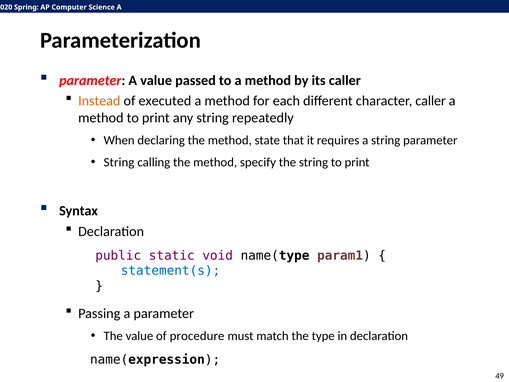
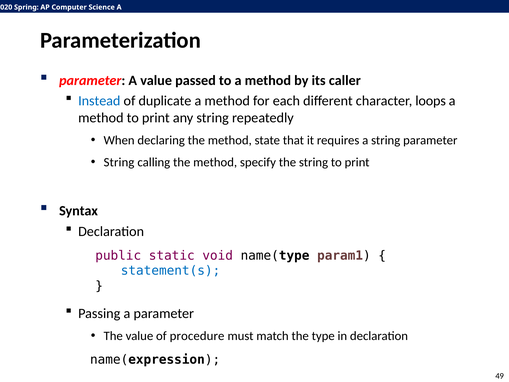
Instead colour: orange -> blue (99, 101)
executed: executed -> duplicate (165, 101)
character caller: caller -> loops (431, 101)
